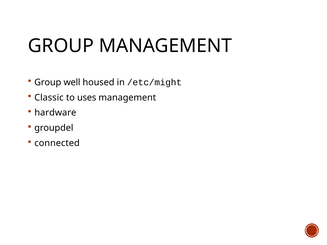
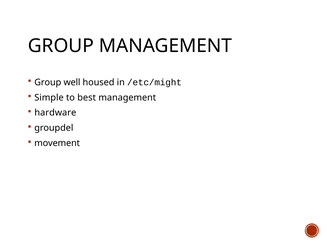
Classic: Classic -> Simple (49, 98)
uses: uses -> best (87, 98)
connected: connected -> movement (57, 143)
